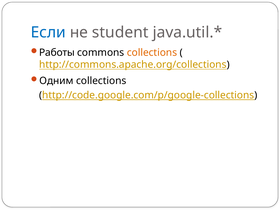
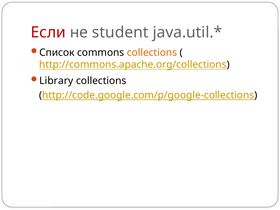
Если colour: blue -> red (48, 32)
Работы: Работы -> Список (57, 52)
Одним: Одним -> Library (56, 81)
